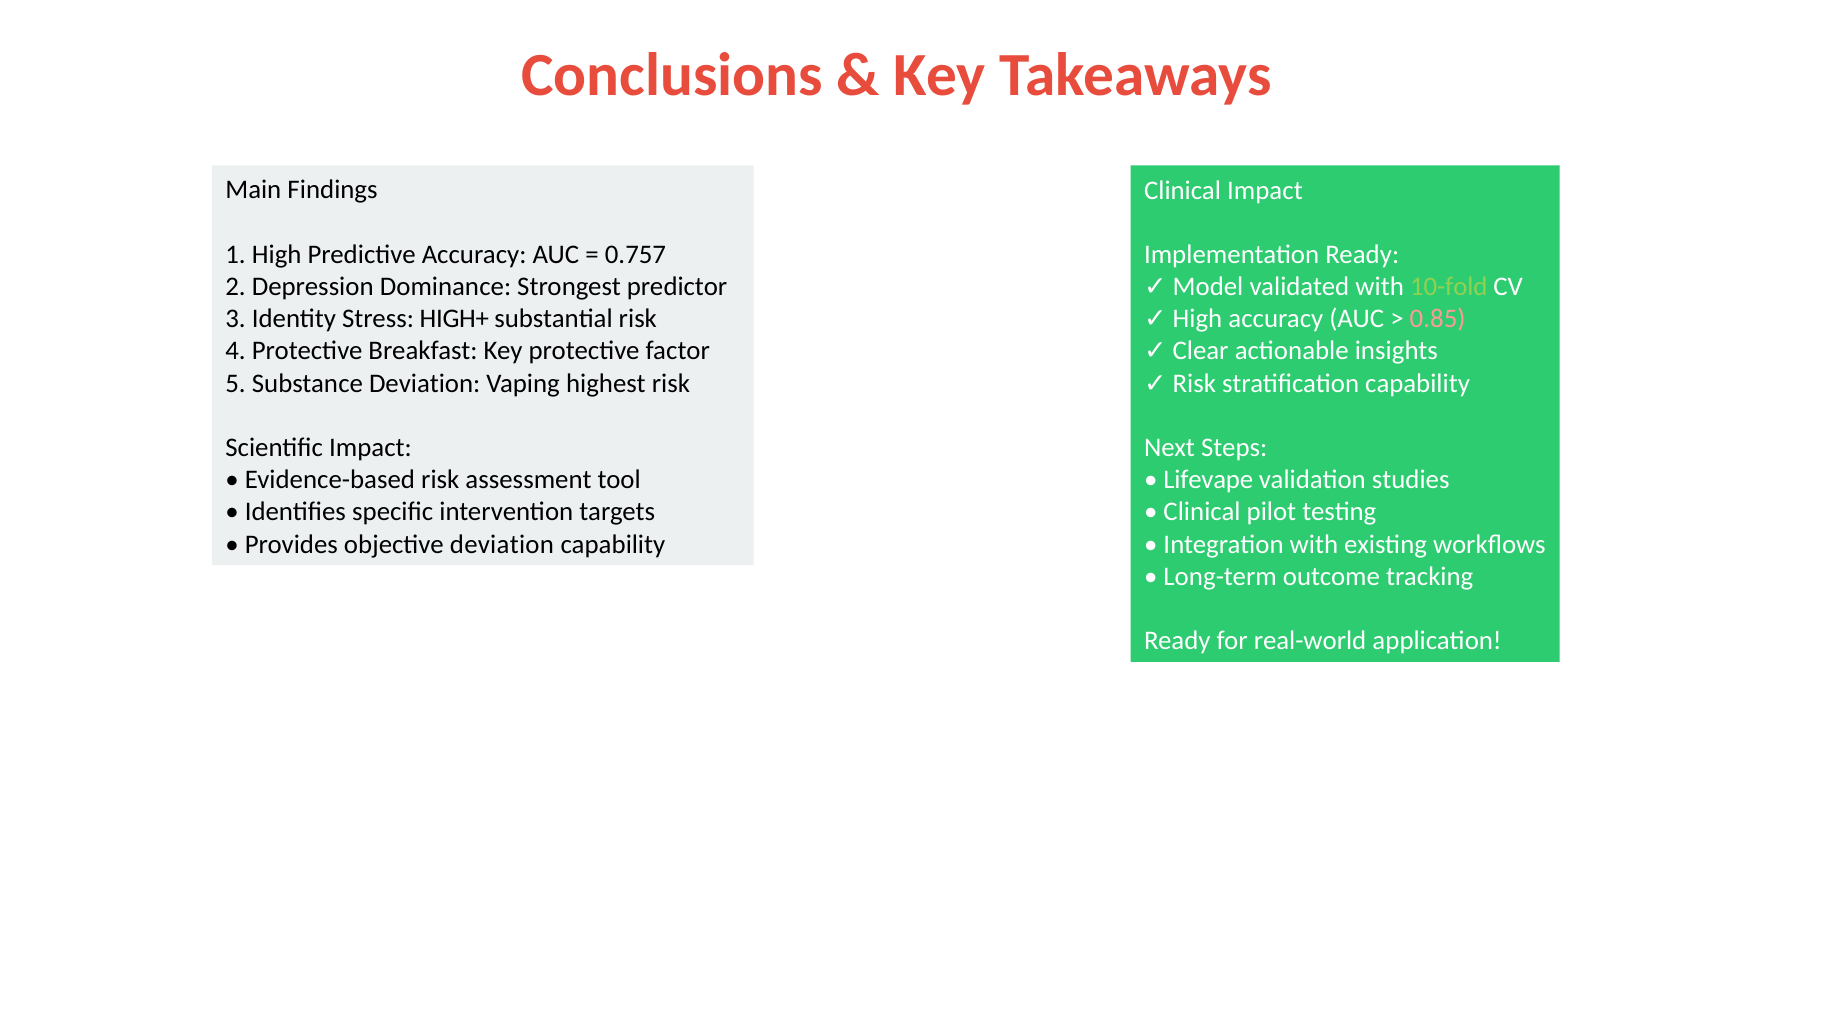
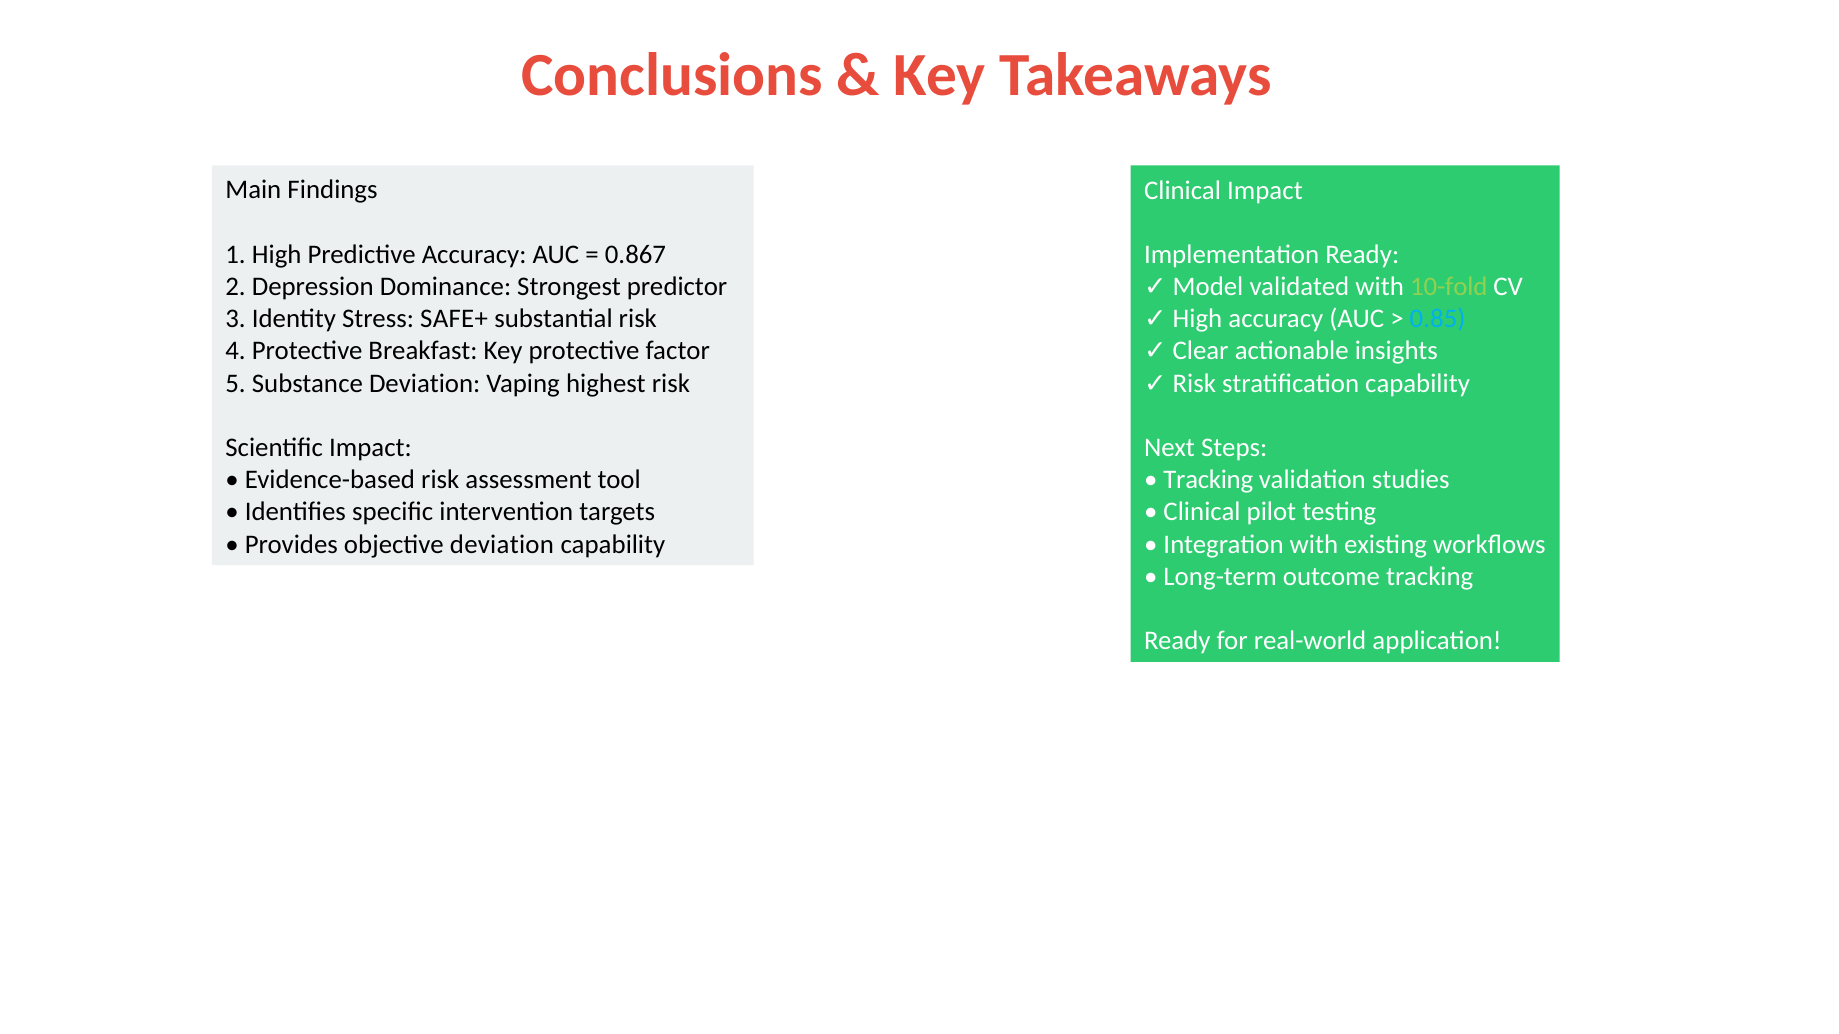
0.757: 0.757 -> 0.867 (635, 255)
HIGH+: HIGH+ -> SAFE+ (454, 319)
0.85 colour: pink -> light blue (1438, 319)
Lifevape: Lifevape -> Tracking (1208, 480)
